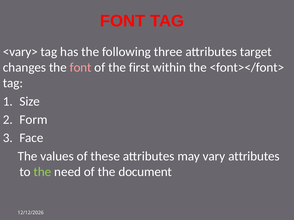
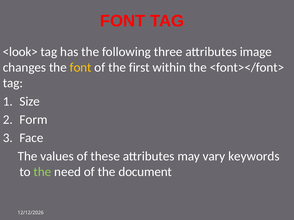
<vary>: <vary> -> <look> (20, 52)
target: target -> image (256, 52)
font colour: pink -> yellow (81, 68)
vary attributes: attributes -> keywords (254, 156)
